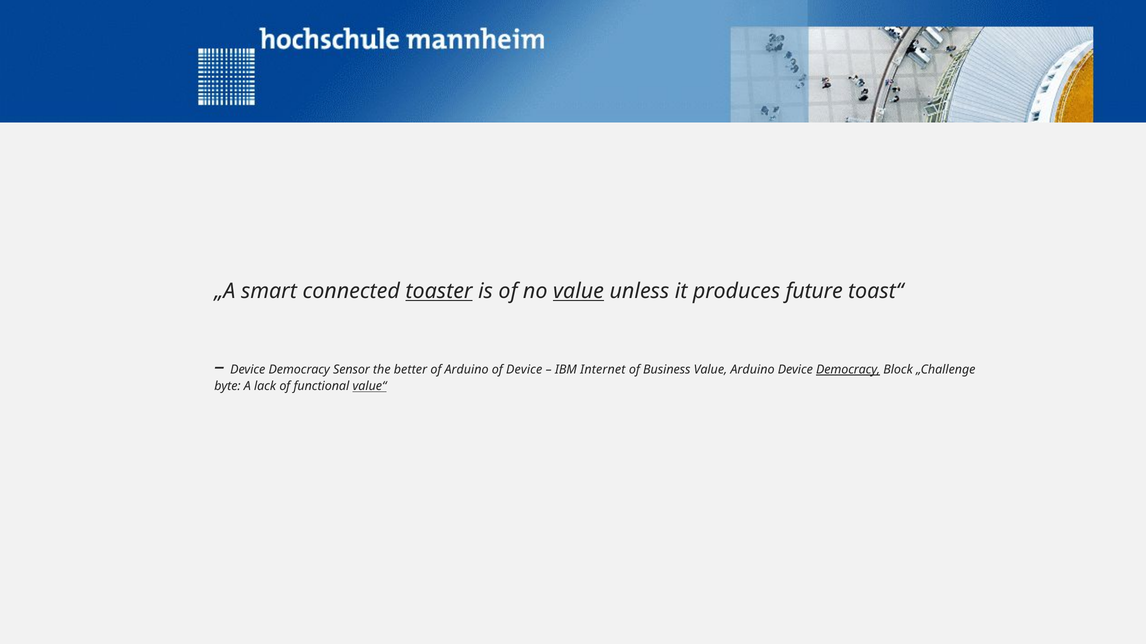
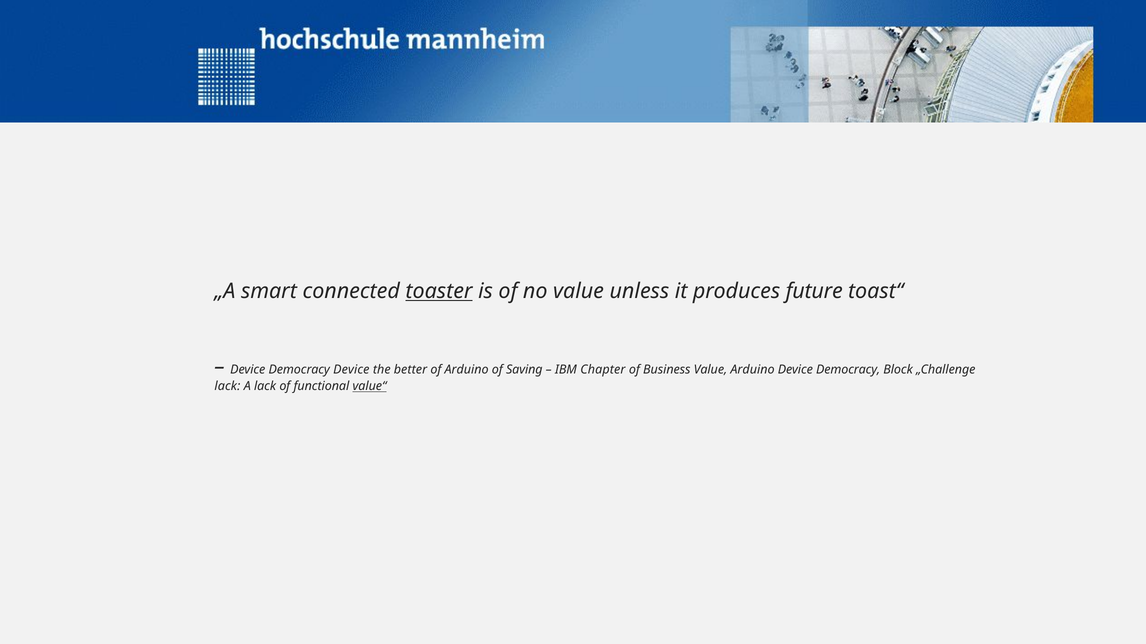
value underline: present -> none (578, 291)
Democracy Sensor: Sensor -> Device (351, 370)
of Device: Device -> Saving (524, 370)
Internet: Internet -> Chapter (603, 370)
Democracy underline: present -> none (848, 370)
byte: byte -> lack (227, 387)
